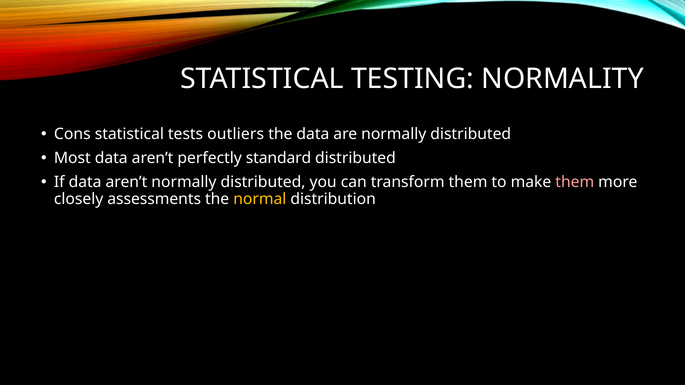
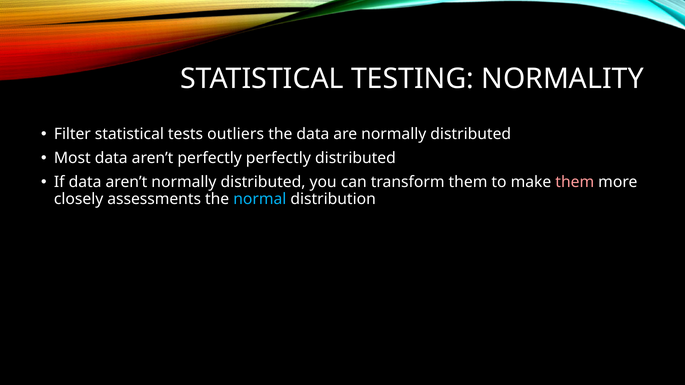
Cons: Cons -> Filter (72, 134)
perfectly standard: standard -> perfectly (278, 158)
normal colour: yellow -> light blue (260, 199)
